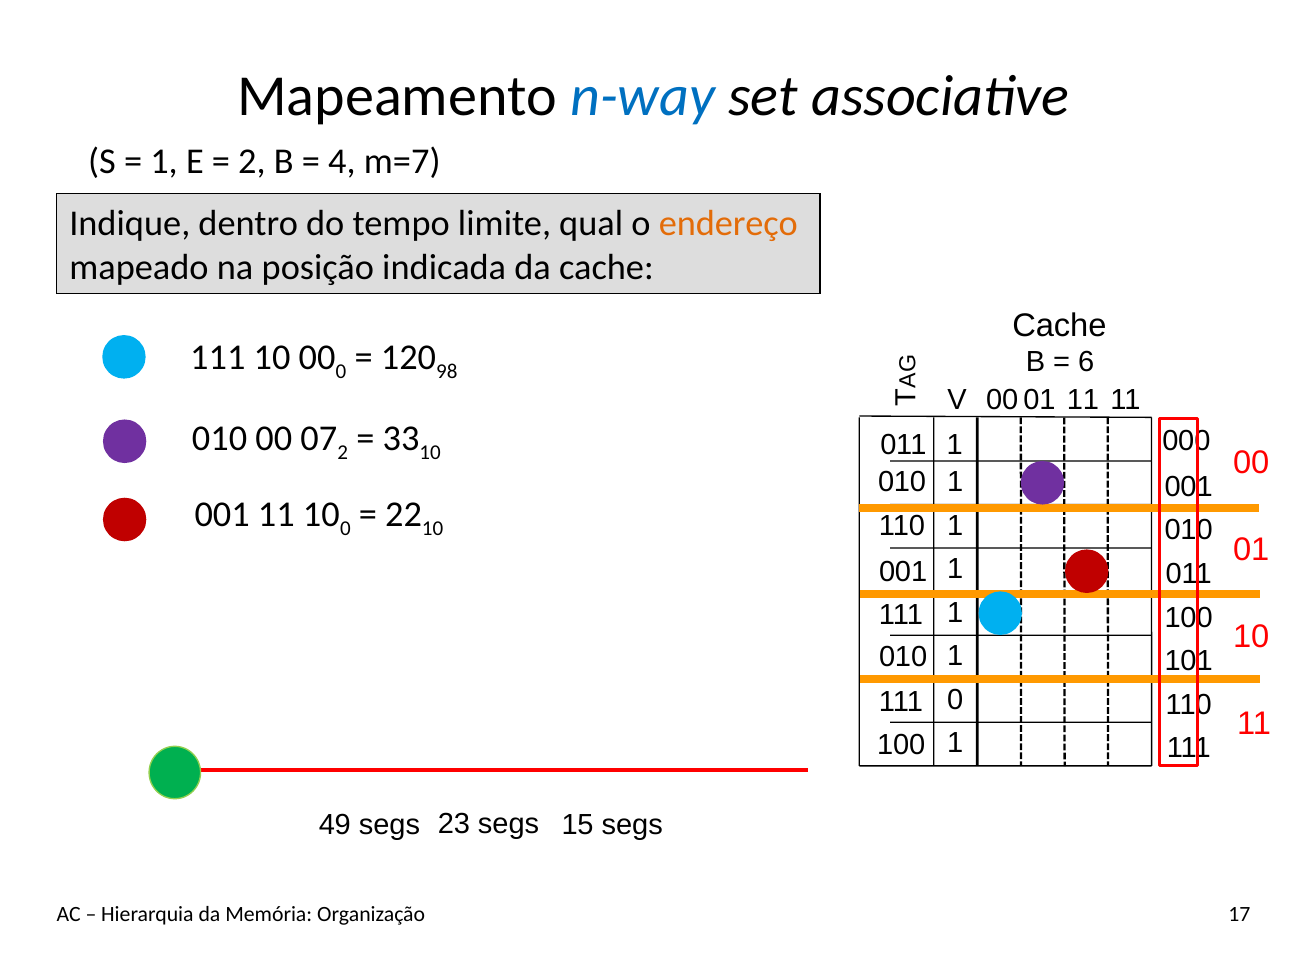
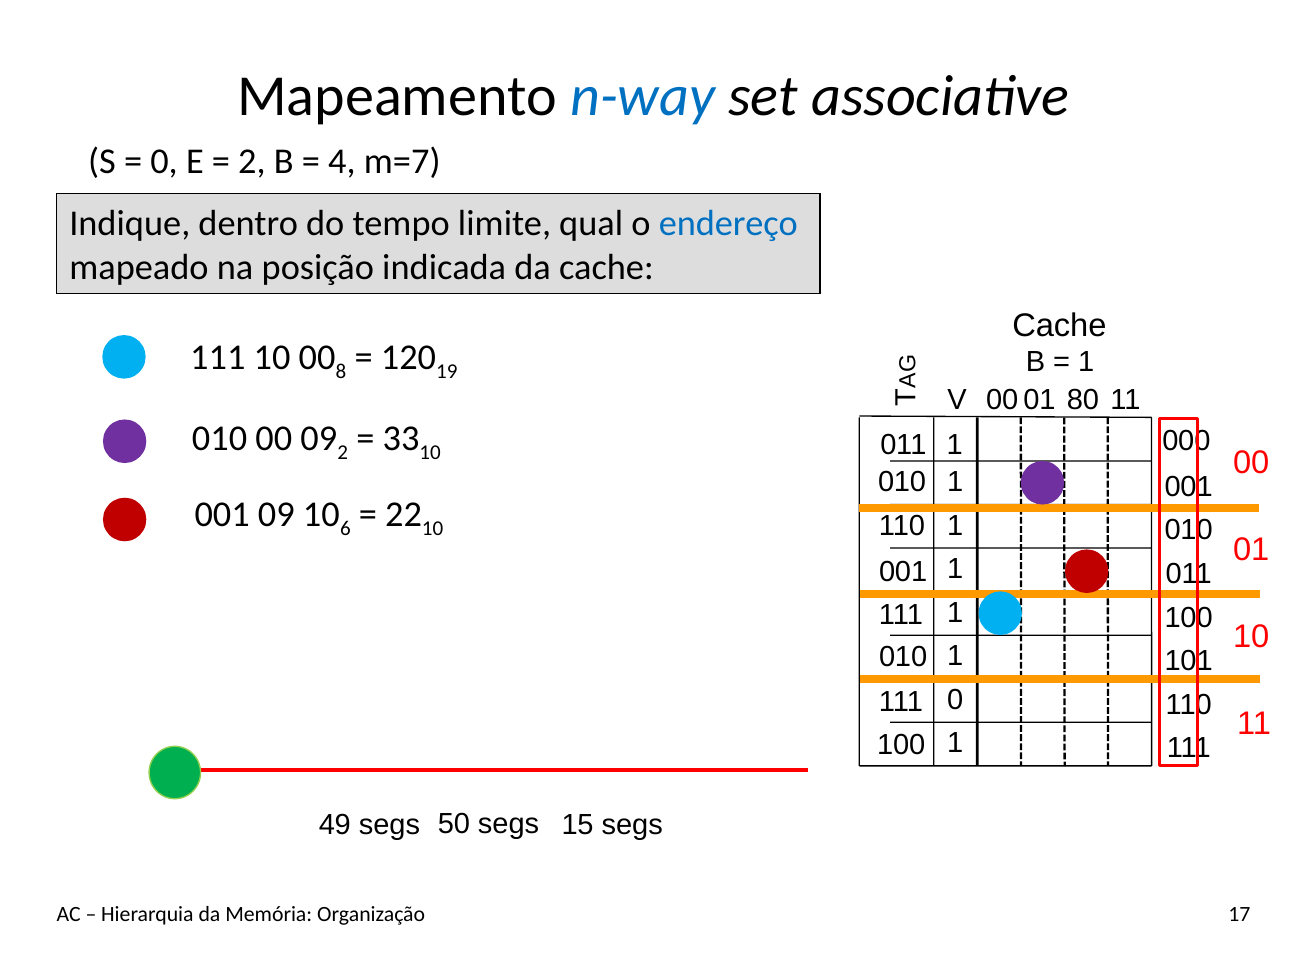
1: 1 -> 0 (164, 161)
endereço colour: orange -> blue (728, 224)
00 0: 0 -> 8 (341, 371)
98: 98 -> 19 (447, 371)
6: 6 -> 1 (1086, 362)
11: 11 -> 80 (1083, 400)
00 07: 07 -> 09 (319, 439)
001 11: 11 -> 09 (276, 515)
10 0: 0 -> 6 (345, 529)
23: 23 -> 50 (454, 824)
